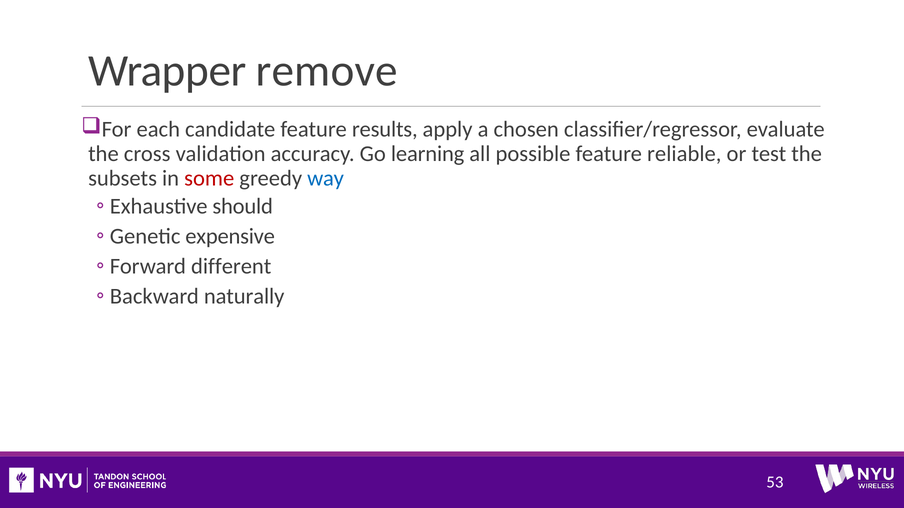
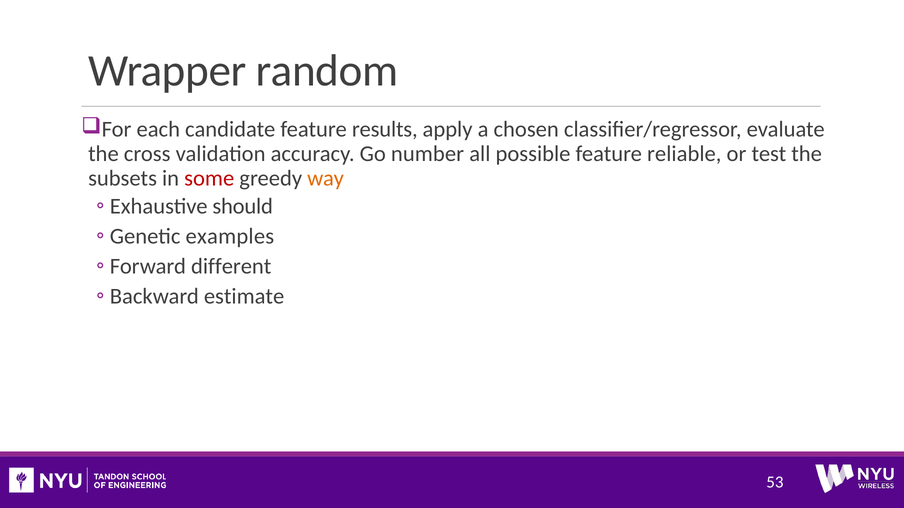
remove: remove -> random (327, 71)
learning: learning -> number (428, 154)
way colour: blue -> orange (326, 178)
expensive: expensive -> examples (230, 237)
naturally: naturally -> estimate (244, 297)
